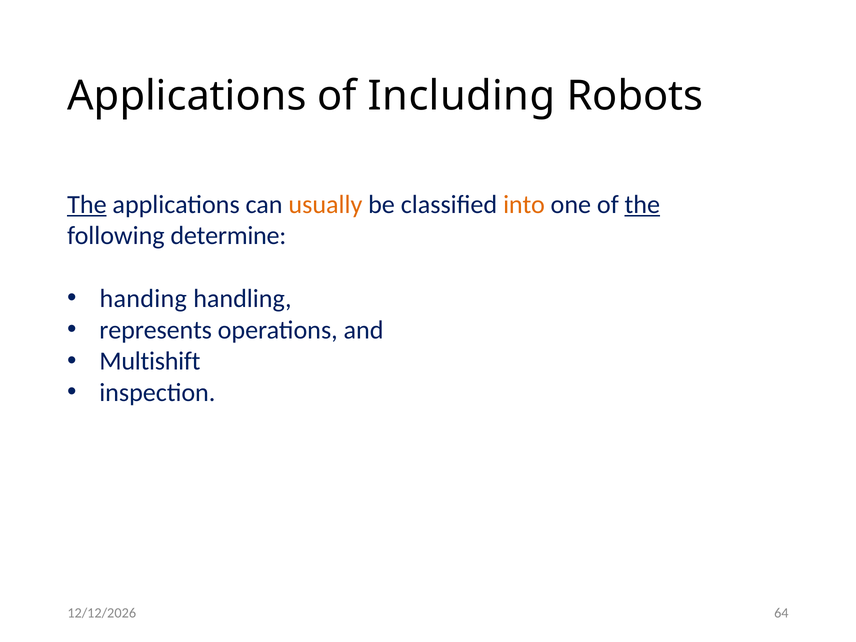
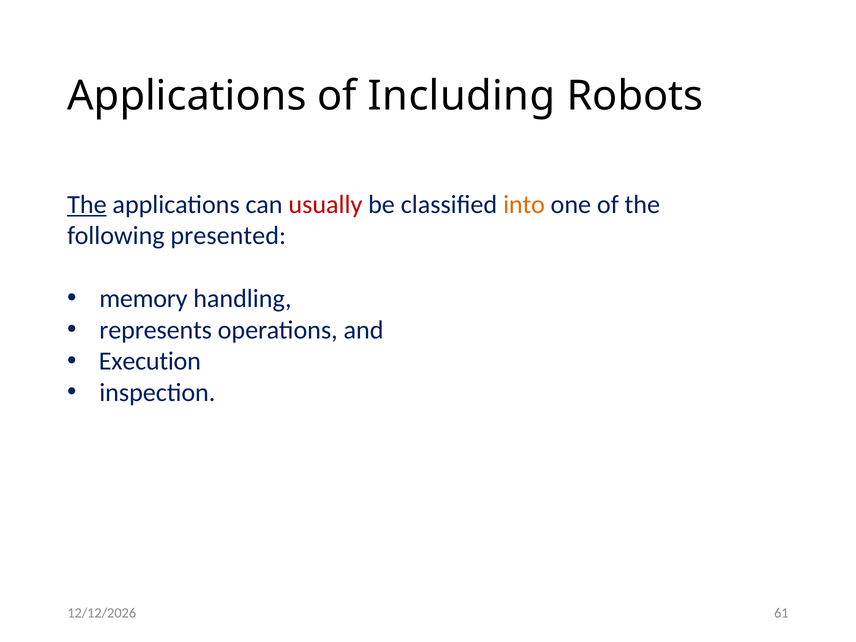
usually colour: orange -> red (325, 204)
the underline: present -> none (642, 204)
determine: determine -> presented (228, 236)
handing: handing -> memory (143, 299)
Multishift: Multishift -> Execution (150, 361)
64: 64 -> 61 (781, 613)
